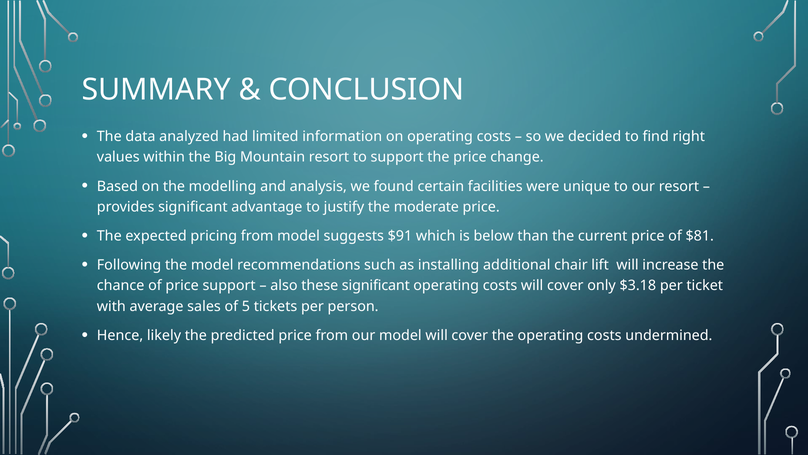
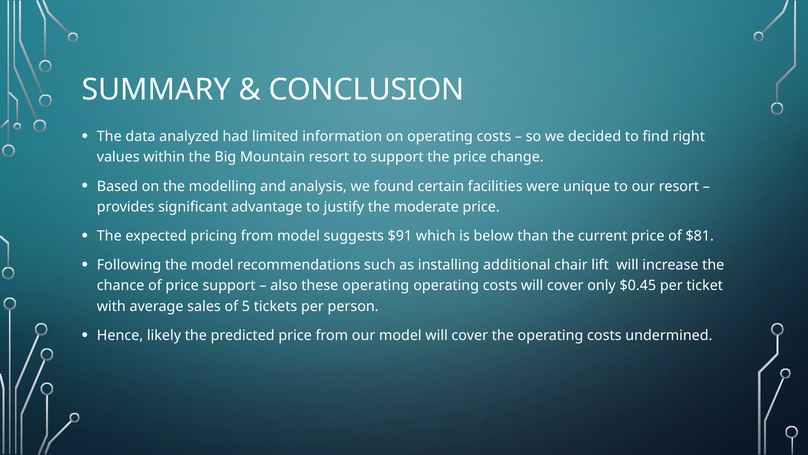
these significant: significant -> operating (376, 285)
$3.18: $3.18 -> $0.45 (638, 285)
